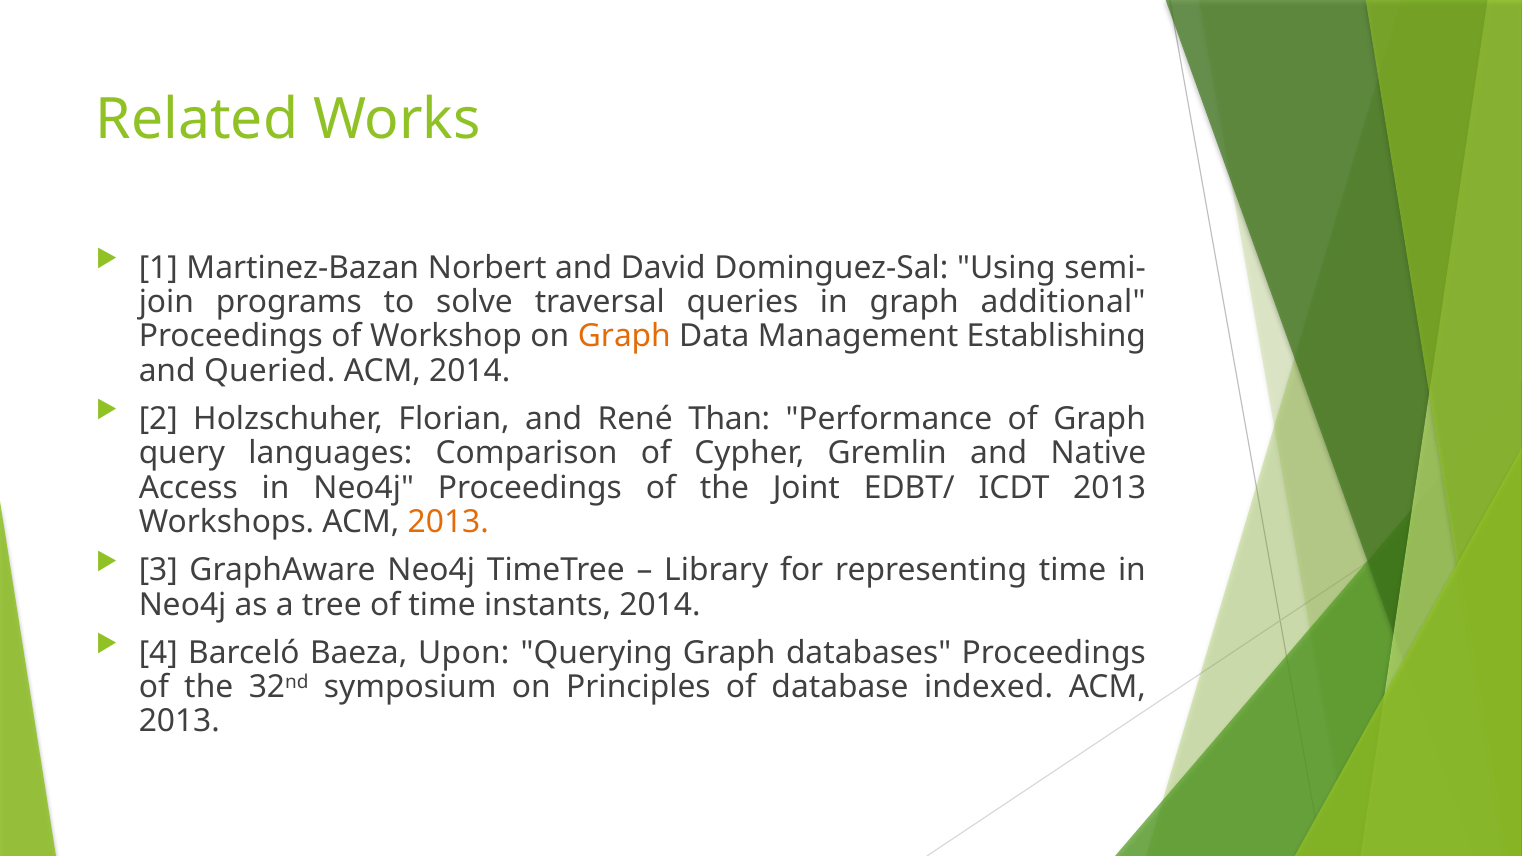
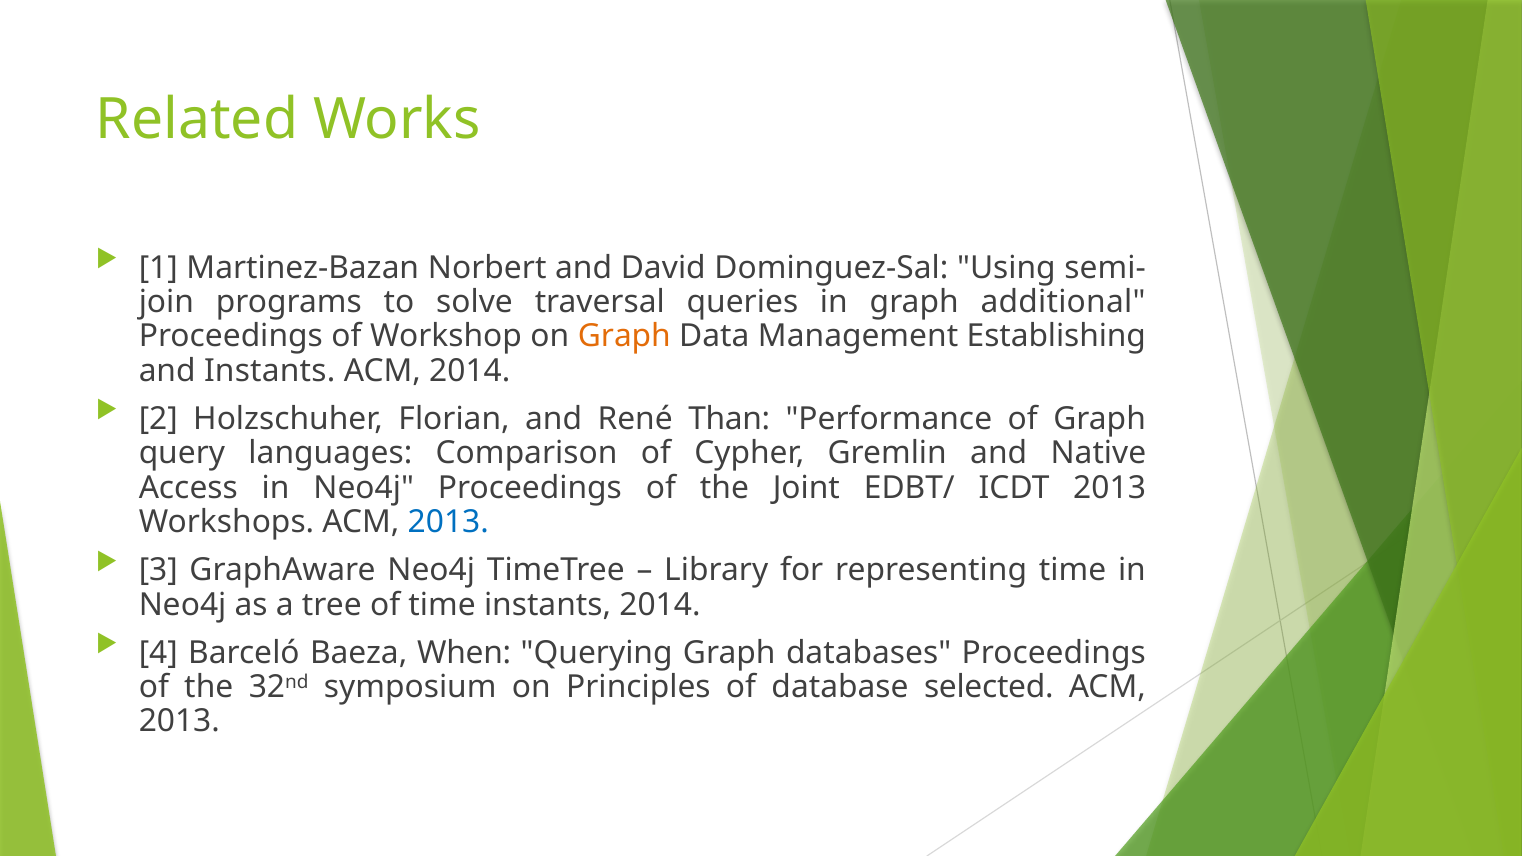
and Queried: Queried -> Instants (270, 371)
2013 colour: orange -> blue (448, 522)
Upon: Upon -> When (464, 653)
indexed: indexed -> selected (989, 687)
